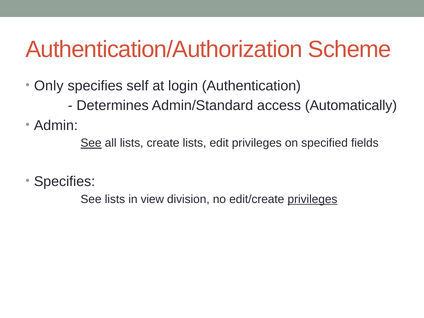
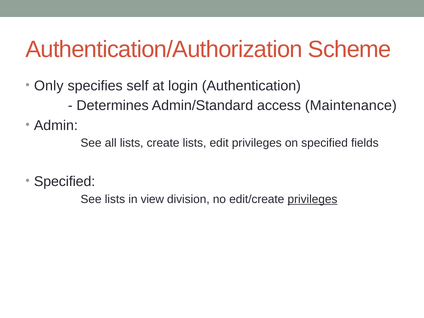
Automatically: Automatically -> Maintenance (351, 106)
See underline: present -> none (91, 143)
Specifies: Specifies -> Specified (65, 181)
